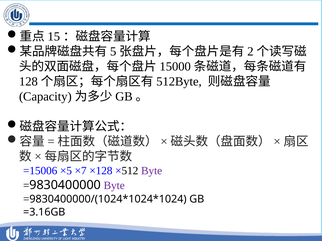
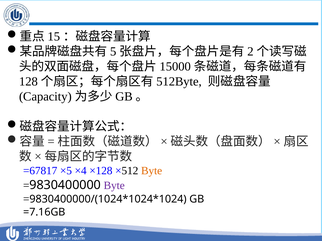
=15006: =15006 -> =67817 (40, 171)
×7: ×7 -> ×4 (81, 171)
Byte colour: purple -> orange (152, 171)
=3.16GB: =3.16GB -> =7.16GB (44, 213)
